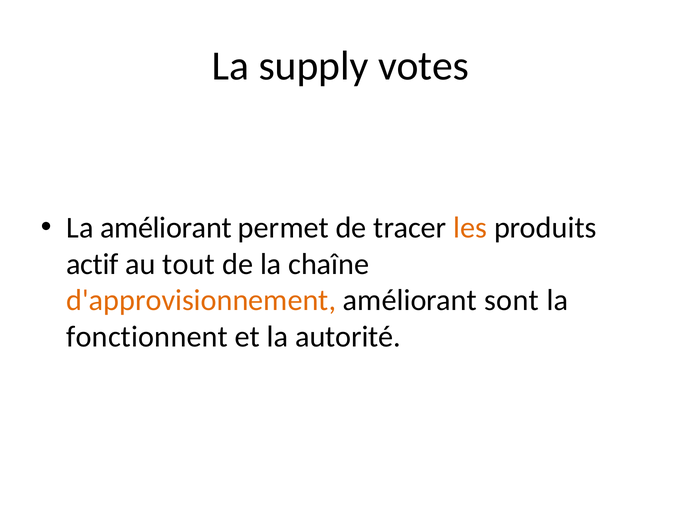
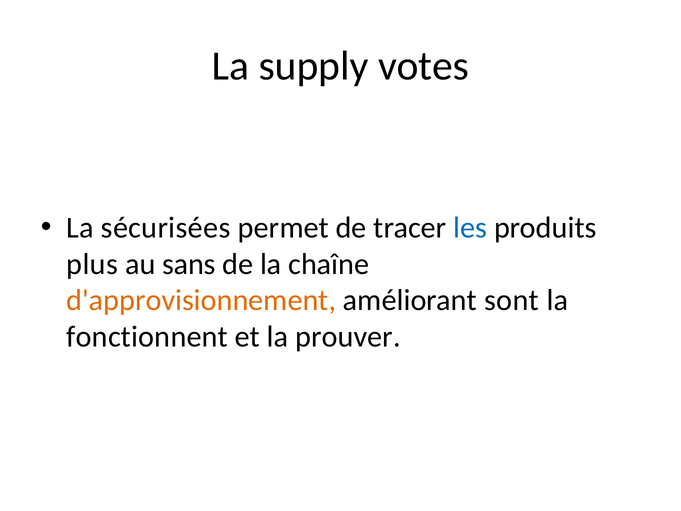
La améliorant: améliorant -> sécurisées (166, 228)
les colour: orange -> blue (470, 228)
actif: actif -> plus (92, 264)
tout: tout -> sans (189, 264)
autorité: autorité -> prouver (348, 337)
